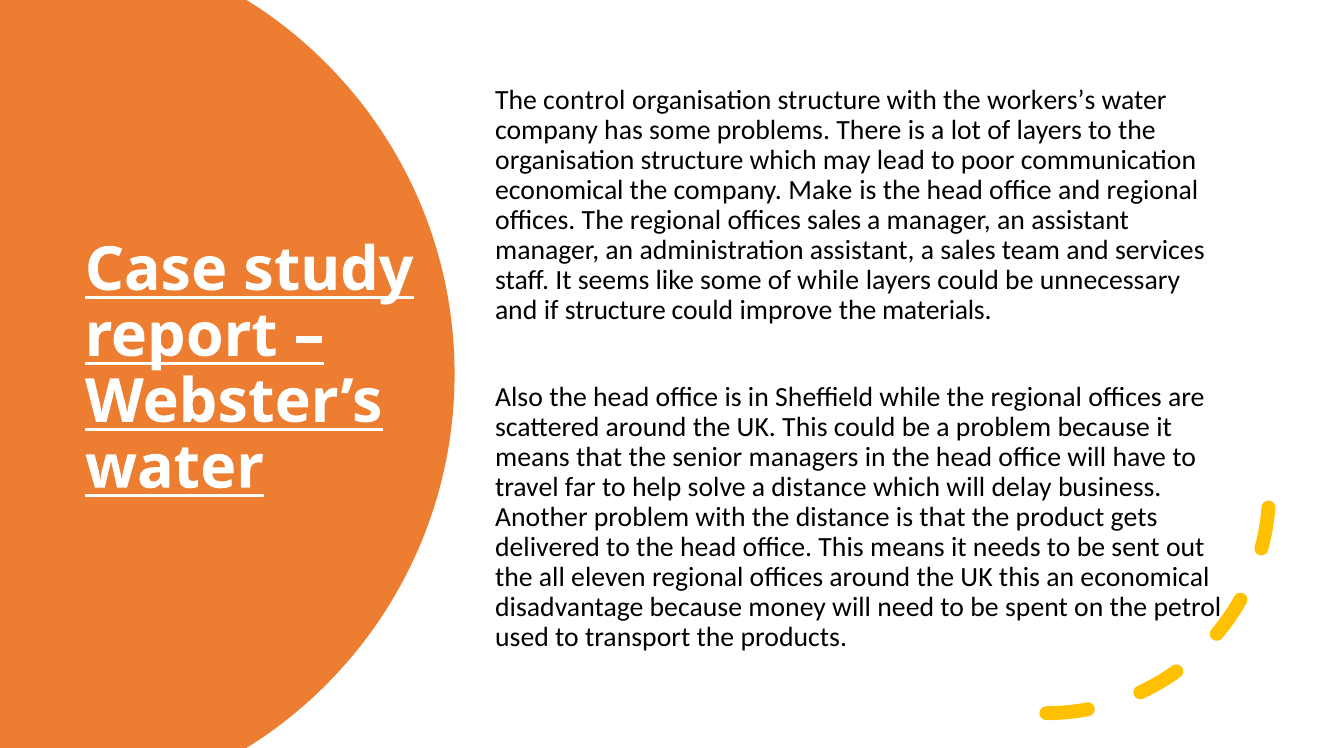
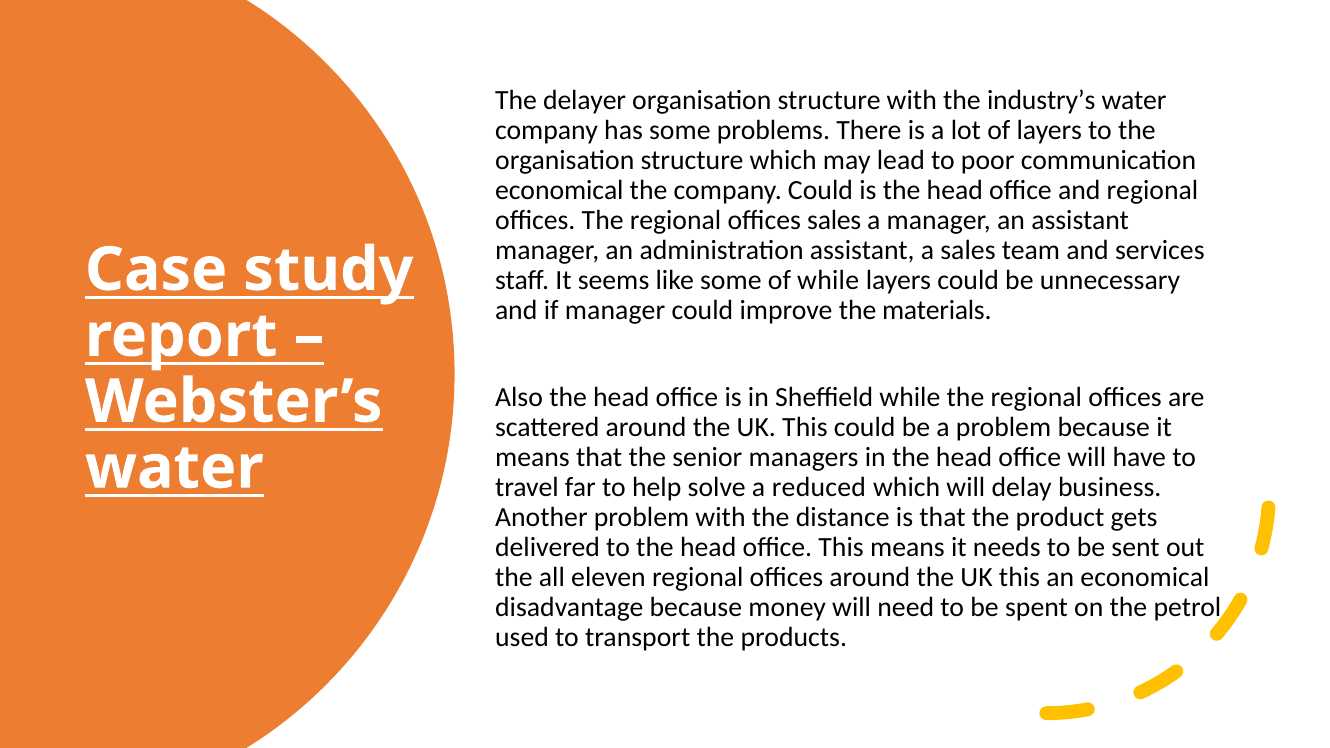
control: control -> delayer (585, 100)
workers’s: workers’s -> industry’s (1041, 100)
company Make: Make -> Could (820, 190)
if structure: structure -> manager (615, 310)
a distance: distance -> reduced (819, 488)
